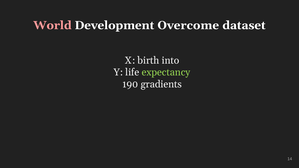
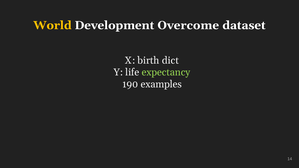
World colour: pink -> yellow (53, 25)
into: into -> dict (170, 60)
gradients: gradients -> examples (161, 84)
